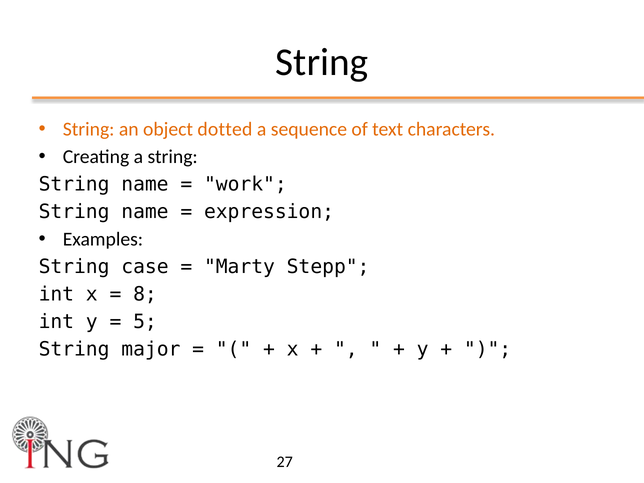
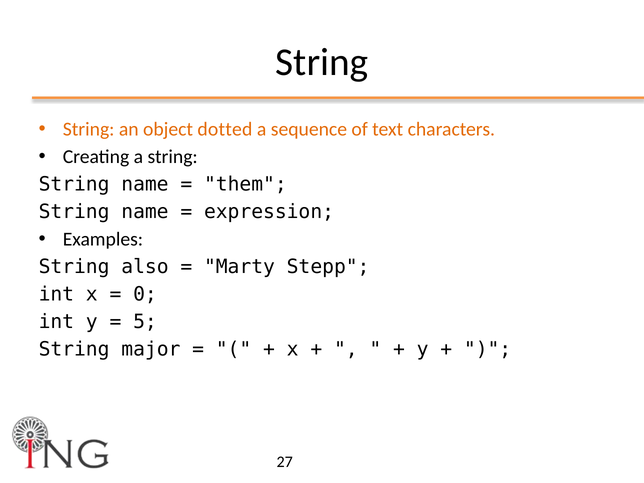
work: work -> them (245, 184)
case: case -> also (145, 267)
8: 8 -> 0 (145, 294)
